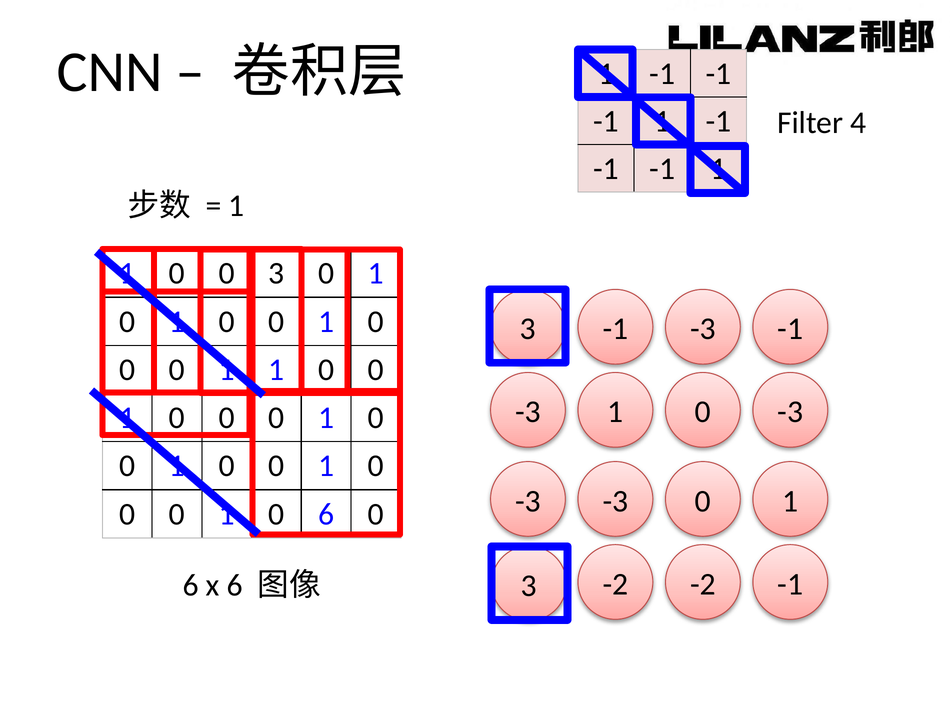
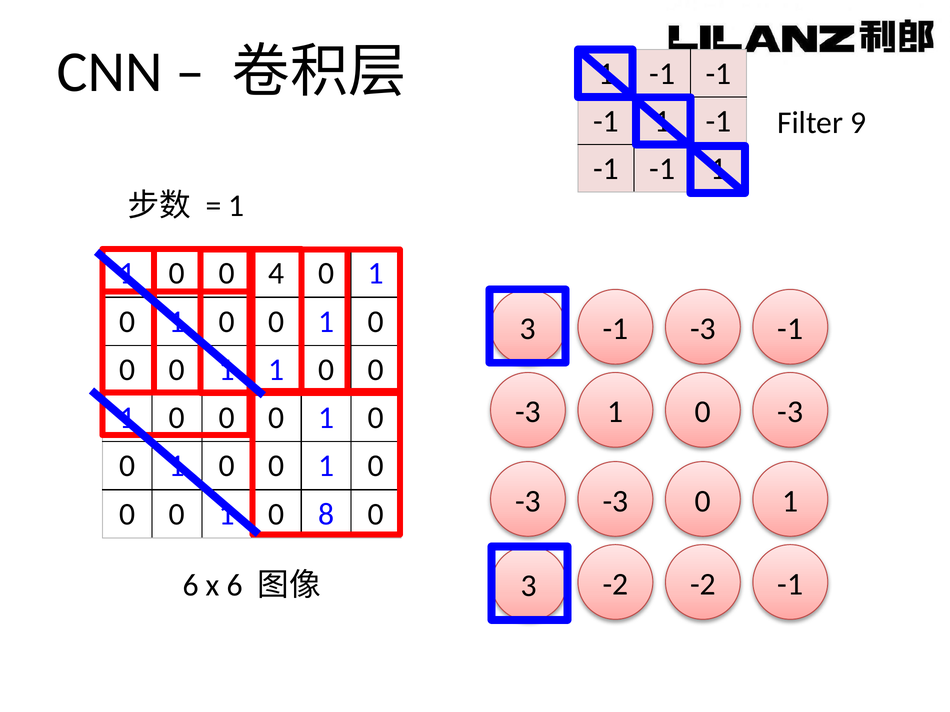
4: 4 -> 9 (858, 123)
3: 3 -> 4 (276, 274)
6: 6 -> 8 (326, 514)
